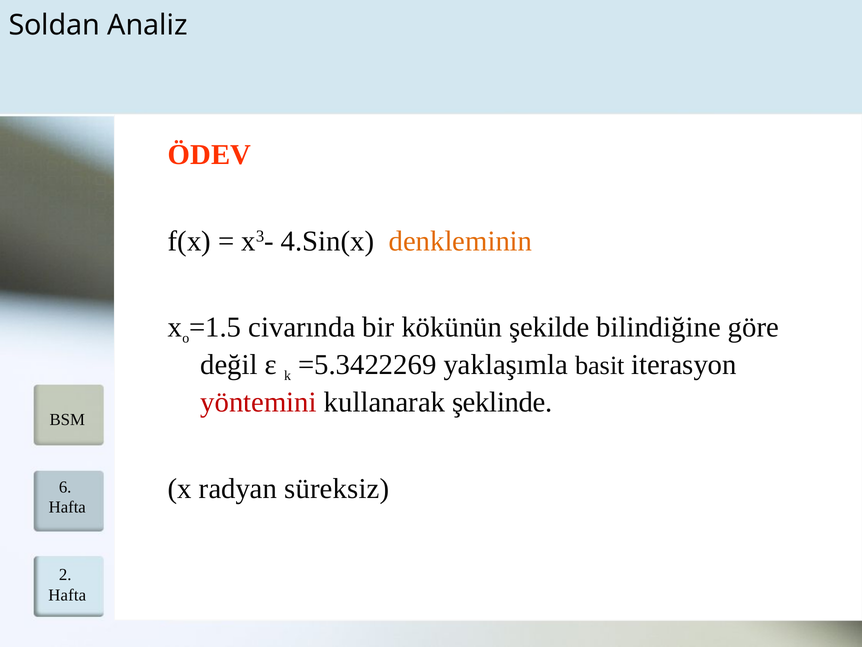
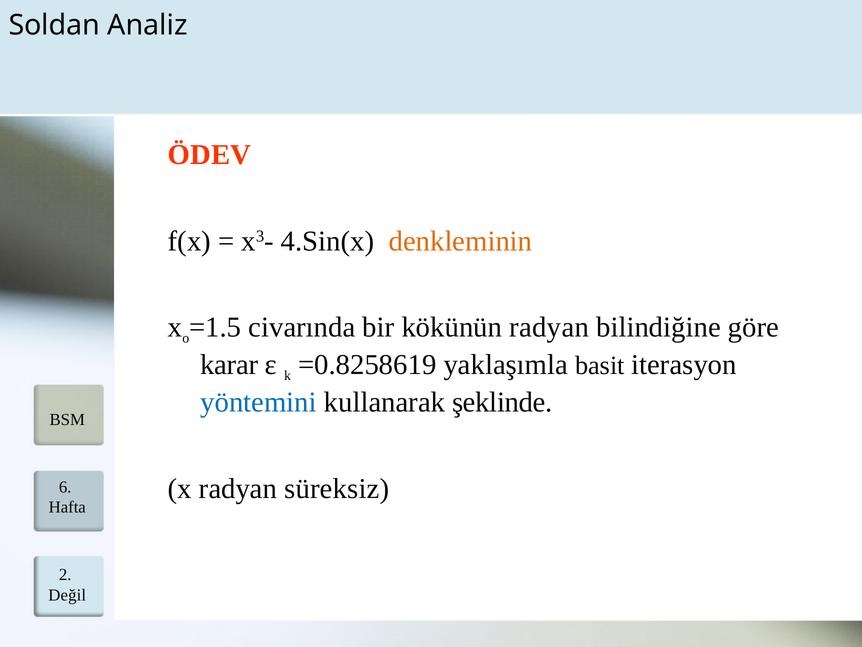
kökünün şekilde: şekilde -> radyan (549, 327)
değil: değil -> karar (229, 365)
=5.3422269: =5.3422269 -> =0.8258619 (367, 365)
yöntemini colour: red -> blue (259, 402)
Hafta: Hafta -> Değil (67, 595)
